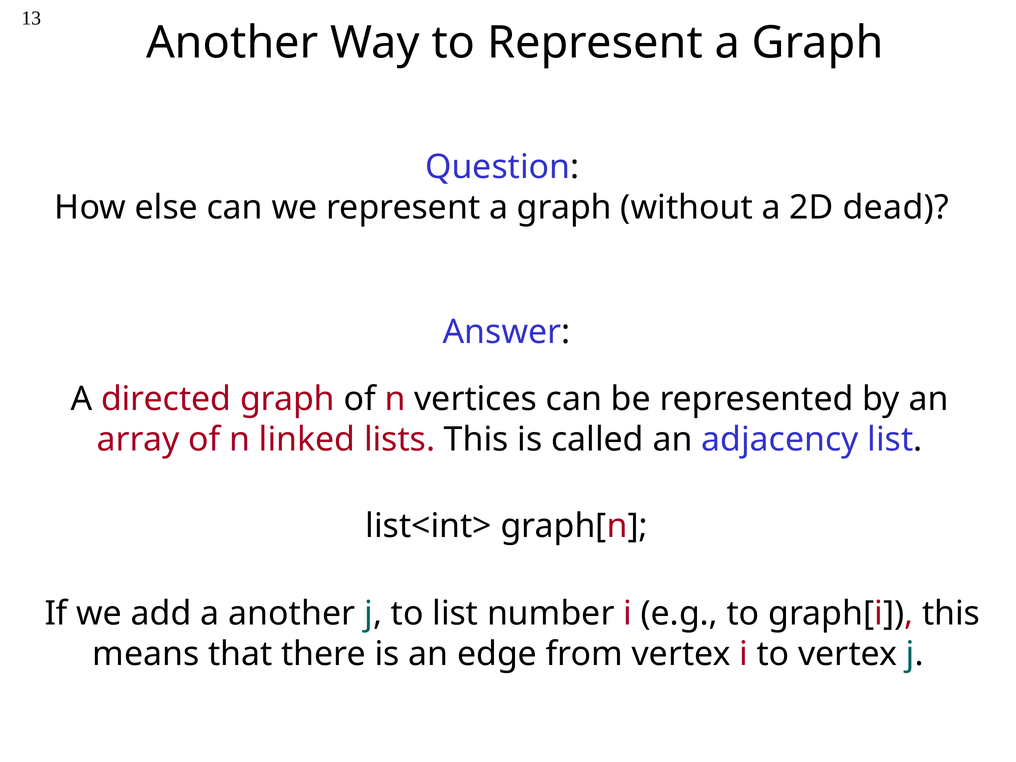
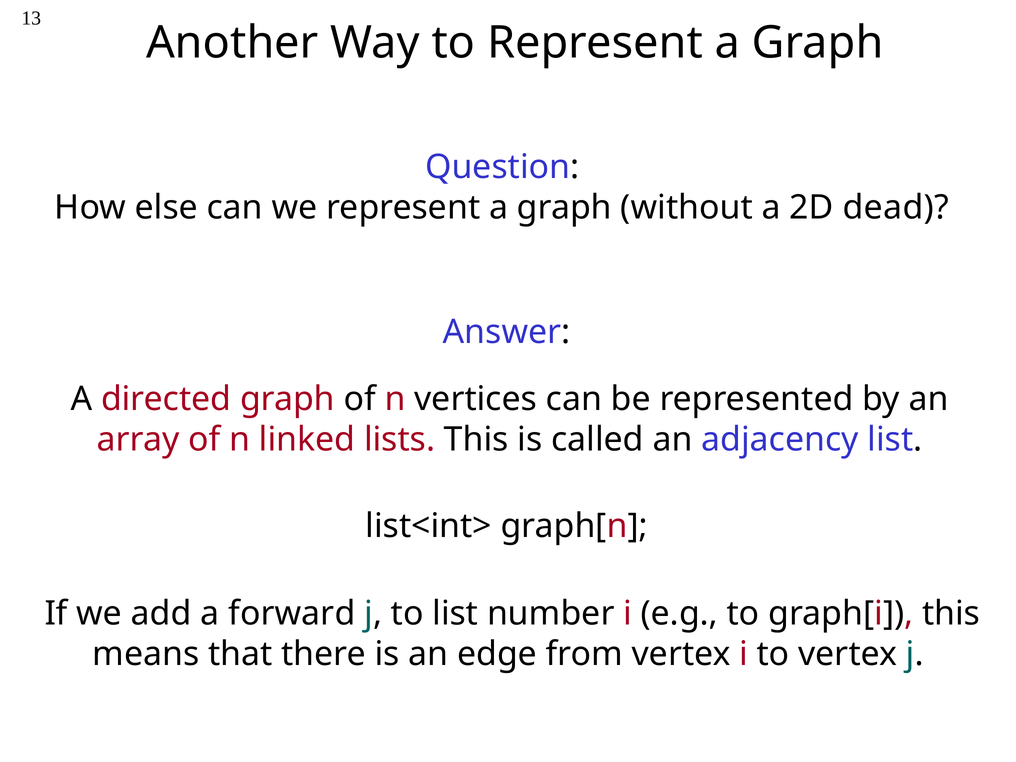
a another: another -> forward (292, 614)
